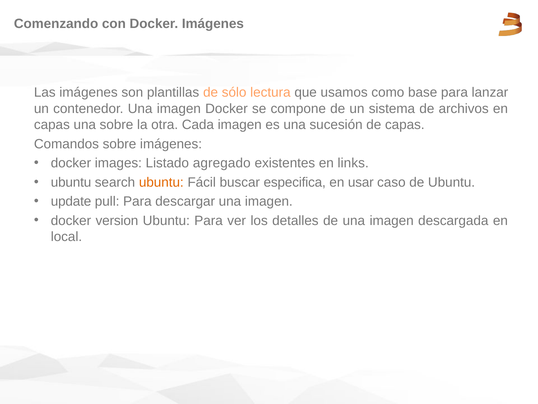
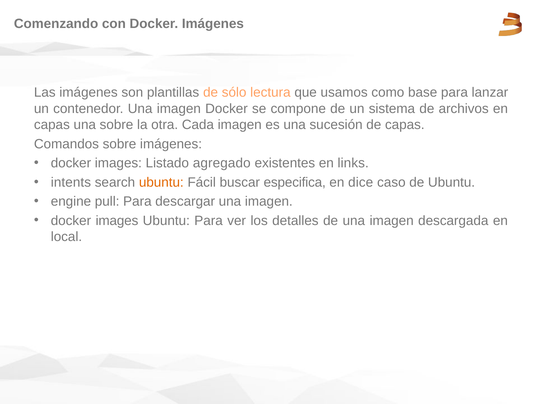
ubuntu: ubuntu -> intents (71, 182)
usar: usar -> dice (361, 182)
update: update -> engine (71, 201)
version: version -> images (117, 220)
